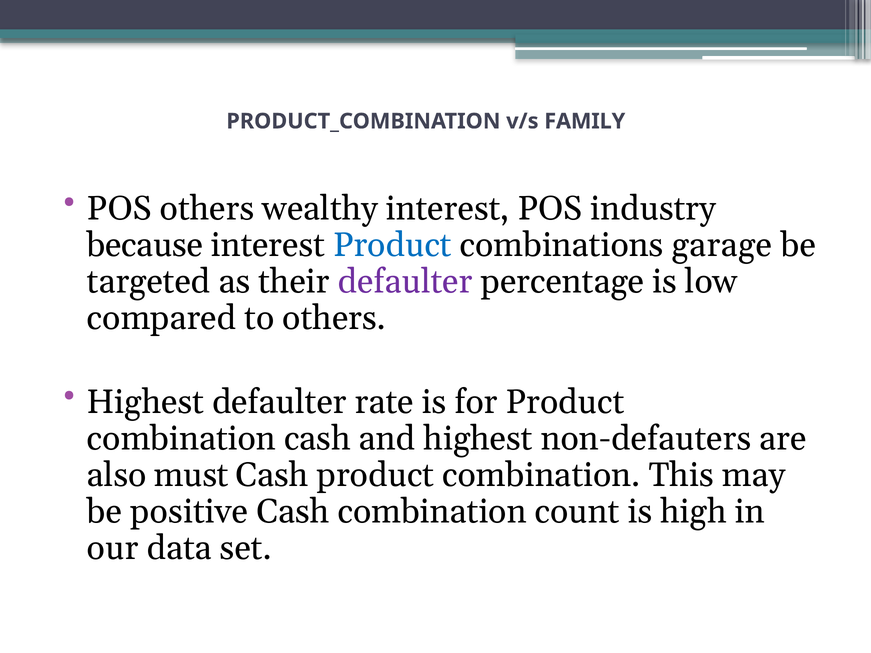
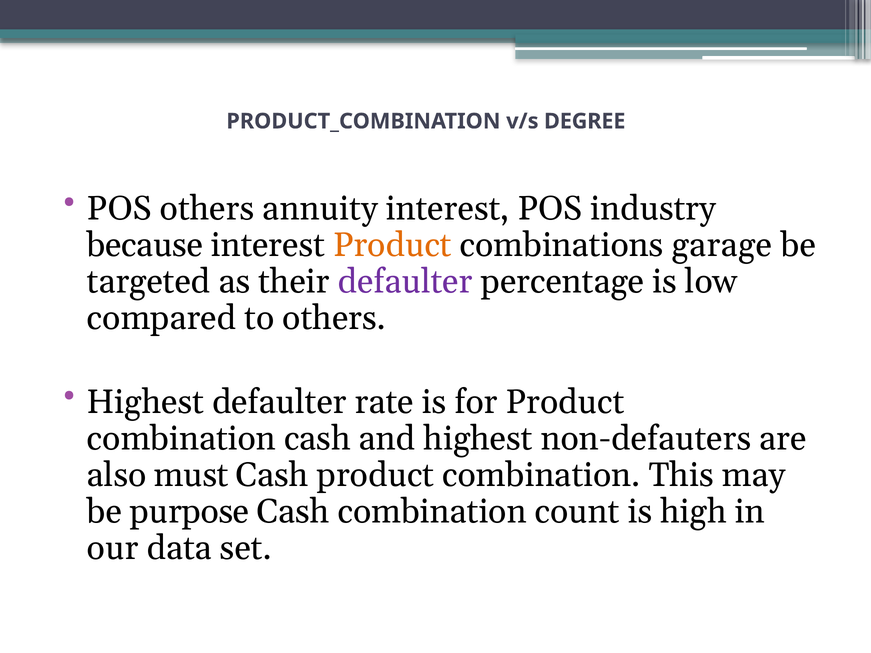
FAMILY: FAMILY -> DEGREE (585, 121)
wealthy: wealthy -> annuity (320, 208)
Product colour: blue -> orange (392, 245)
positive: positive -> purpose (190, 512)
